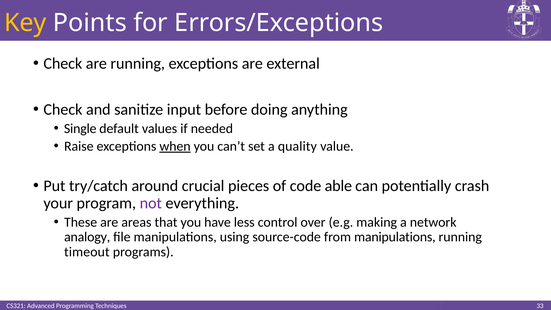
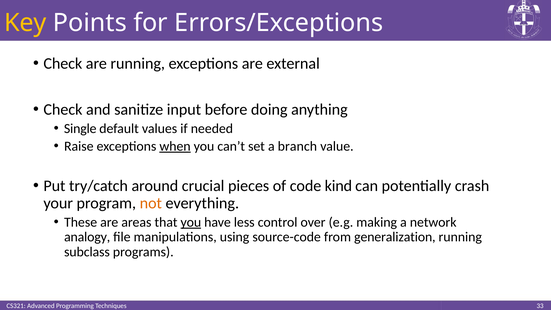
quality: quality -> branch (297, 146)
able: able -> kind (338, 186)
not colour: purple -> orange (151, 203)
you underline: none -> present (191, 222)
from manipulations: manipulations -> generalization (395, 237)
timeout: timeout -> subclass (87, 252)
